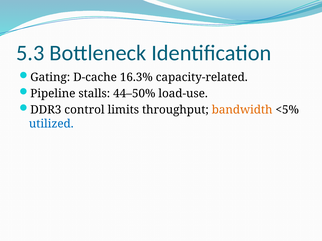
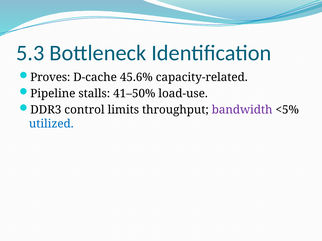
Gating: Gating -> Proves (50, 78)
16.3%: 16.3% -> 45.6% (136, 78)
44–50%: 44–50% -> 41–50% (134, 94)
bandwidth colour: orange -> purple (242, 110)
